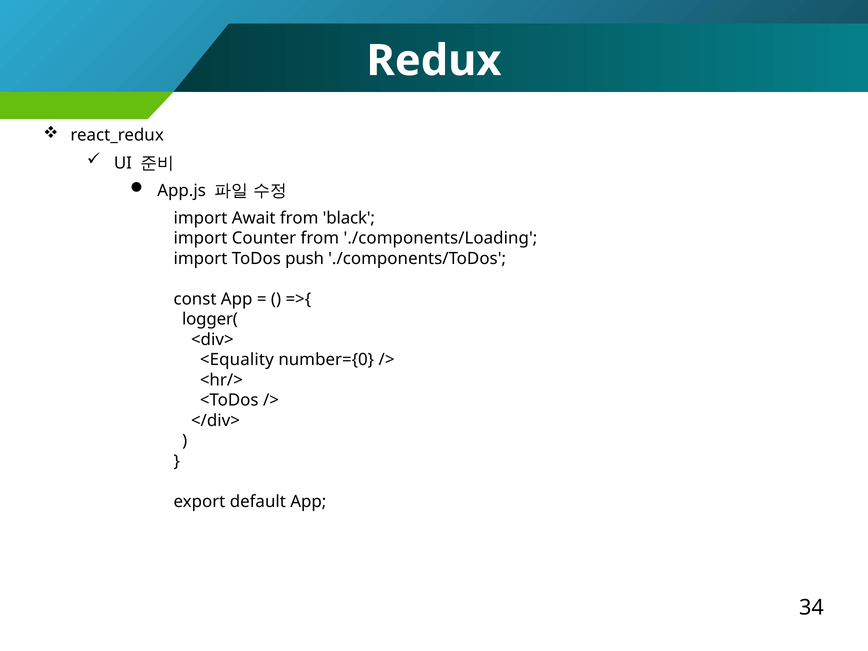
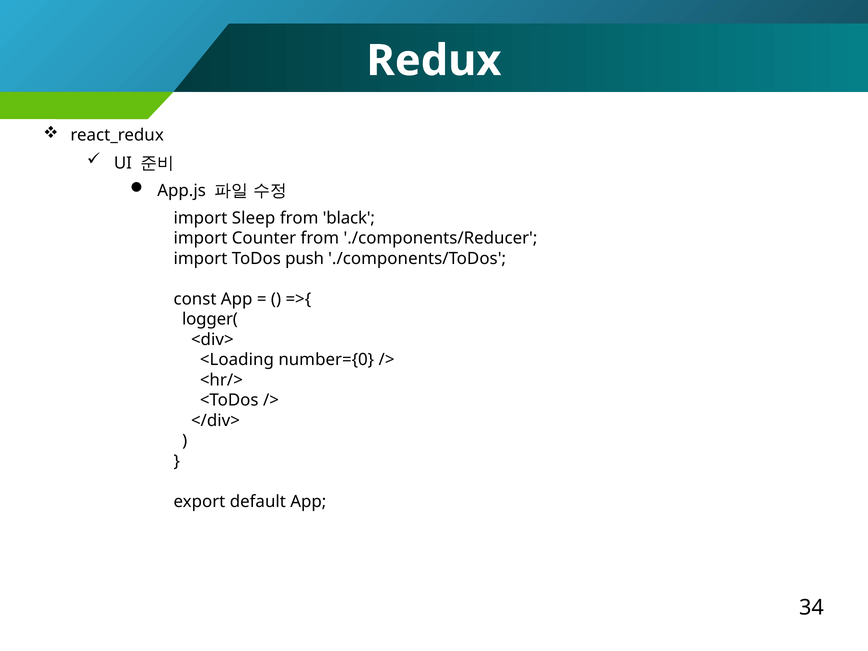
Await: Await -> Sleep (254, 218)
./components/Loading: ./components/Loading -> ./components/Reducer (440, 238)
<Equality: <Equality -> <Loading (237, 360)
